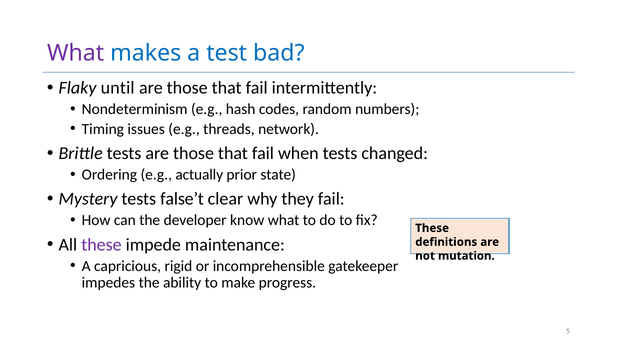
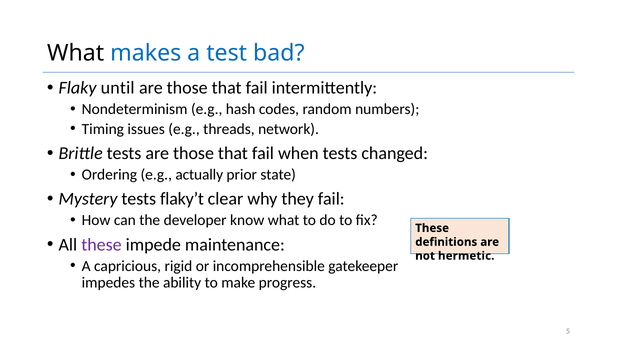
What colour: purple -> black (76, 53)
false’t: false’t -> flaky’t (182, 199)
mutation: mutation -> hermetic (466, 256)
